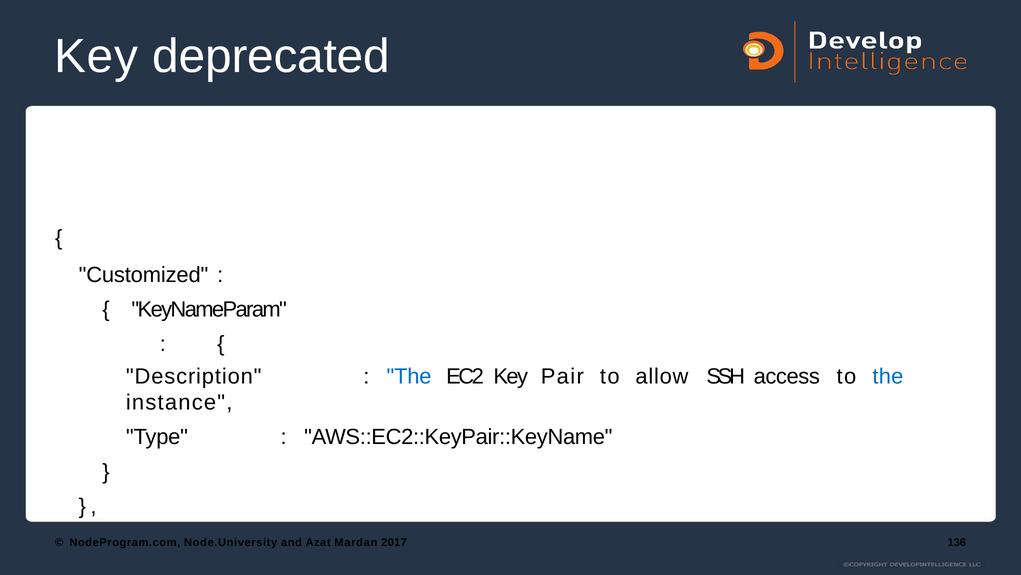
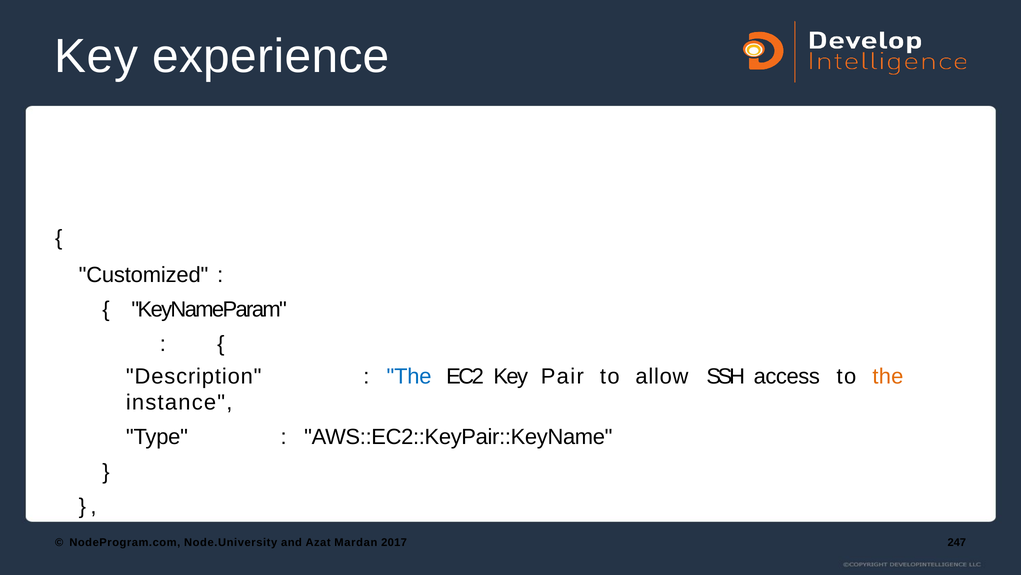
deprecated: deprecated -> experience (271, 56)
the colour: blue -> orange (888, 376)
136: 136 -> 247 (957, 542)
